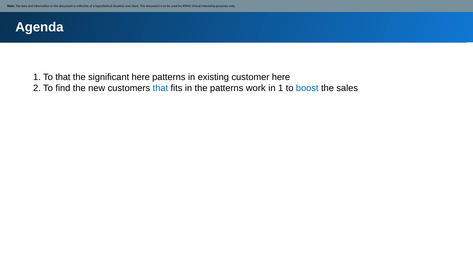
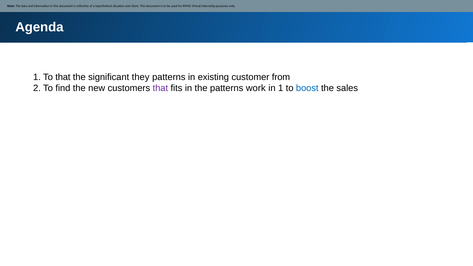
significant here: here -> they (141, 77)
customer here: here -> from (281, 77)
that colour: blue -> purple (160, 88)
